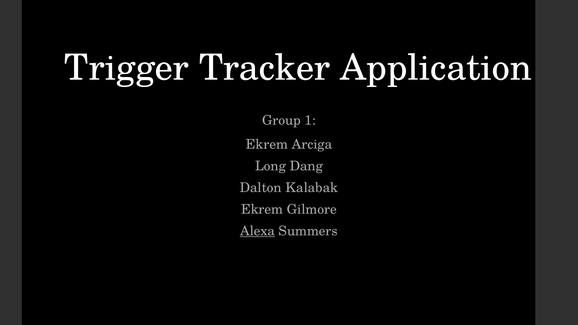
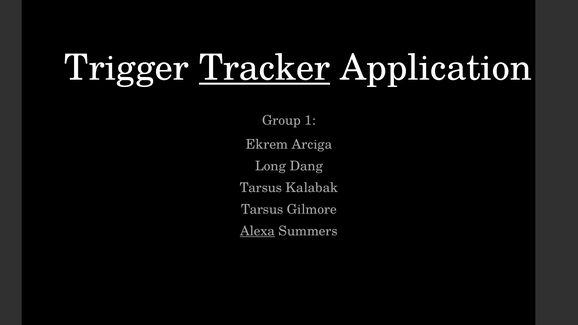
Tracker underline: none -> present (265, 68)
Dalton: Dalton -> Tarsus (261, 188)
Ekrem: Ekrem -> Tarsus (262, 209)
